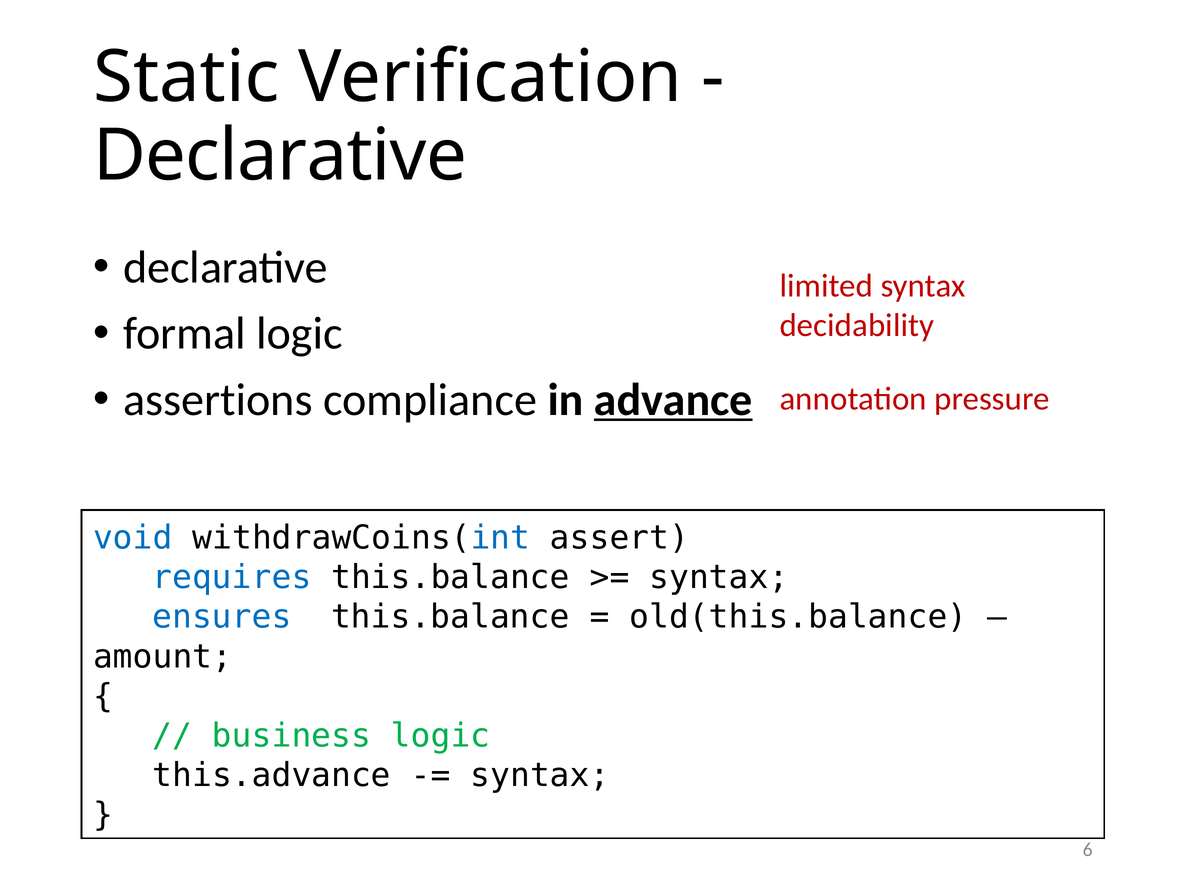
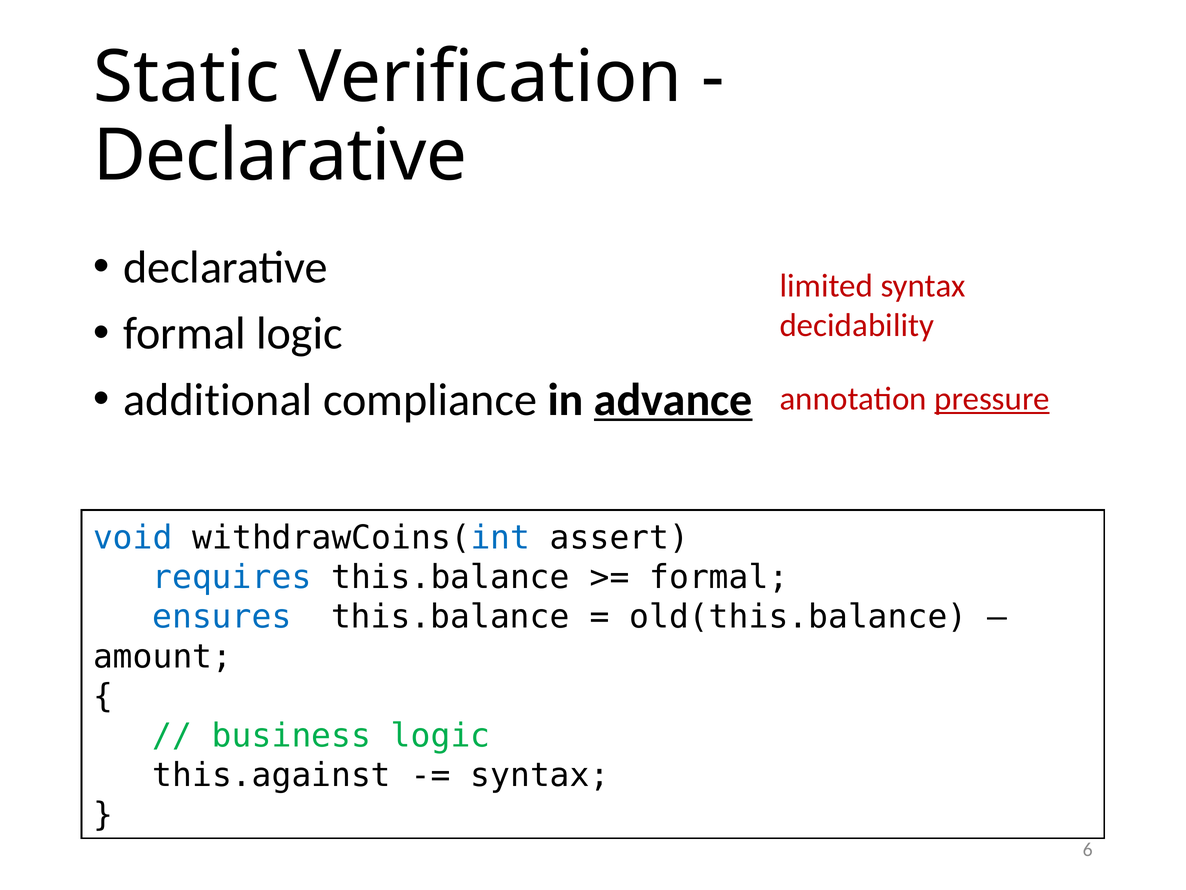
assertions: assertions -> additional (218, 400)
pressure underline: none -> present (992, 399)
syntax: syntax -> formal (719, 577)
this.advance: this.advance -> this.against (272, 775)
